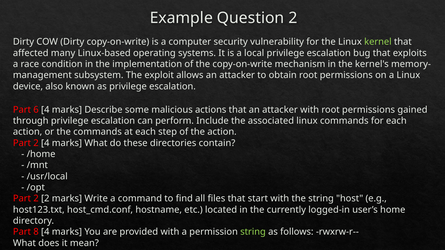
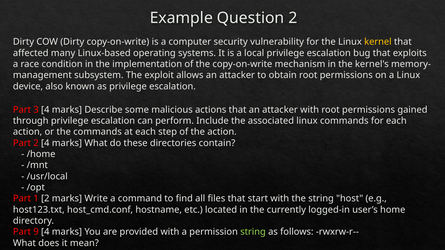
kernel colour: light green -> yellow (378, 42)
6: 6 -> 3 (36, 110)
2: 2 -> 1 (36, 199)
8: 8 -> 9 (36, 232)
